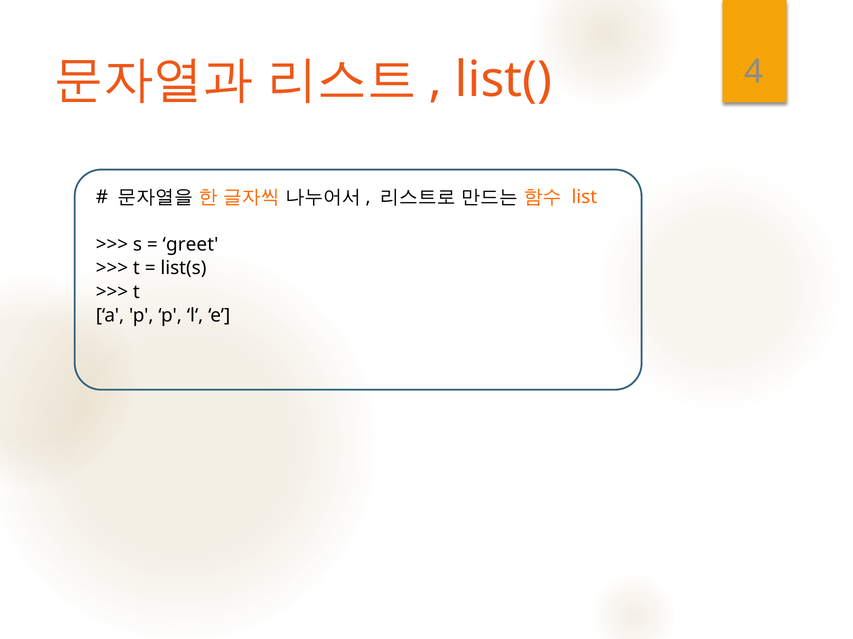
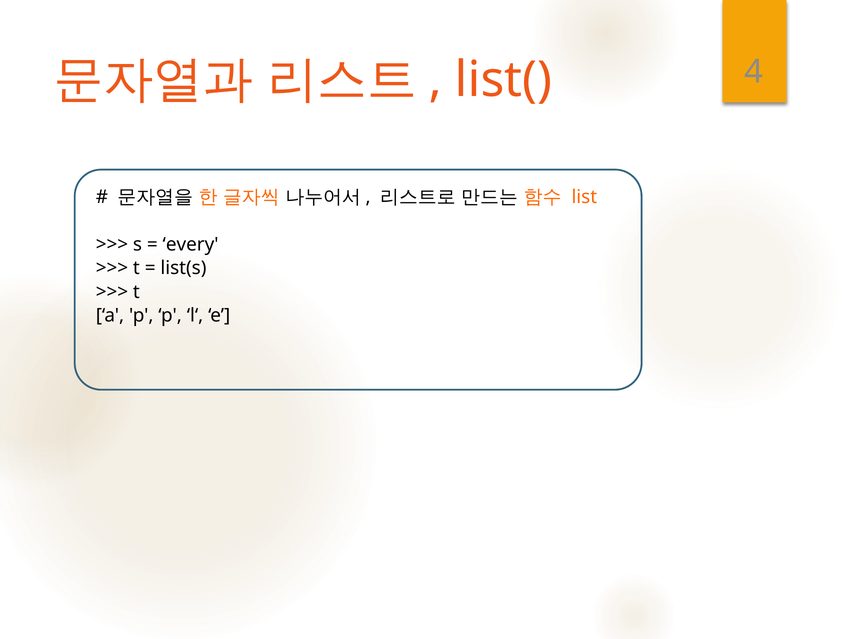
greet: greet -> every (191, 245)
